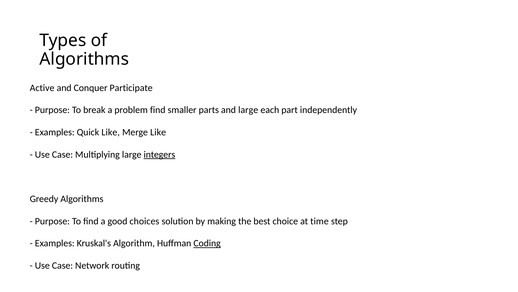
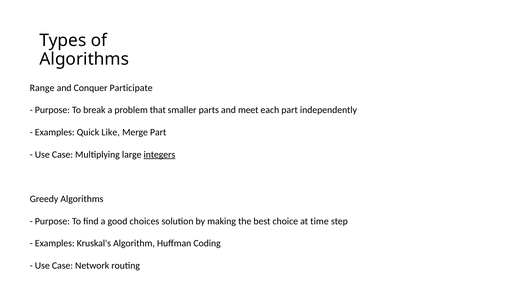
Active: Active -> Range (42, 88)
problem find: find -> that (158, 110)
and large: large -> meet (248, 110)
Merge Like: Like -> Part (158, 132)
Coding underline: present -> none (207, 243)
